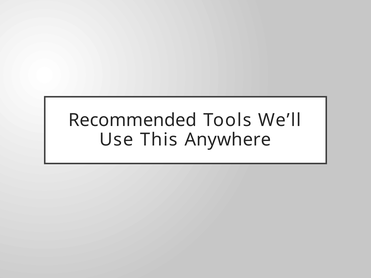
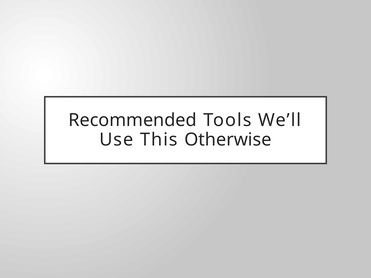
Anywhere: Anywhere -> Otherwise (228, 140)
